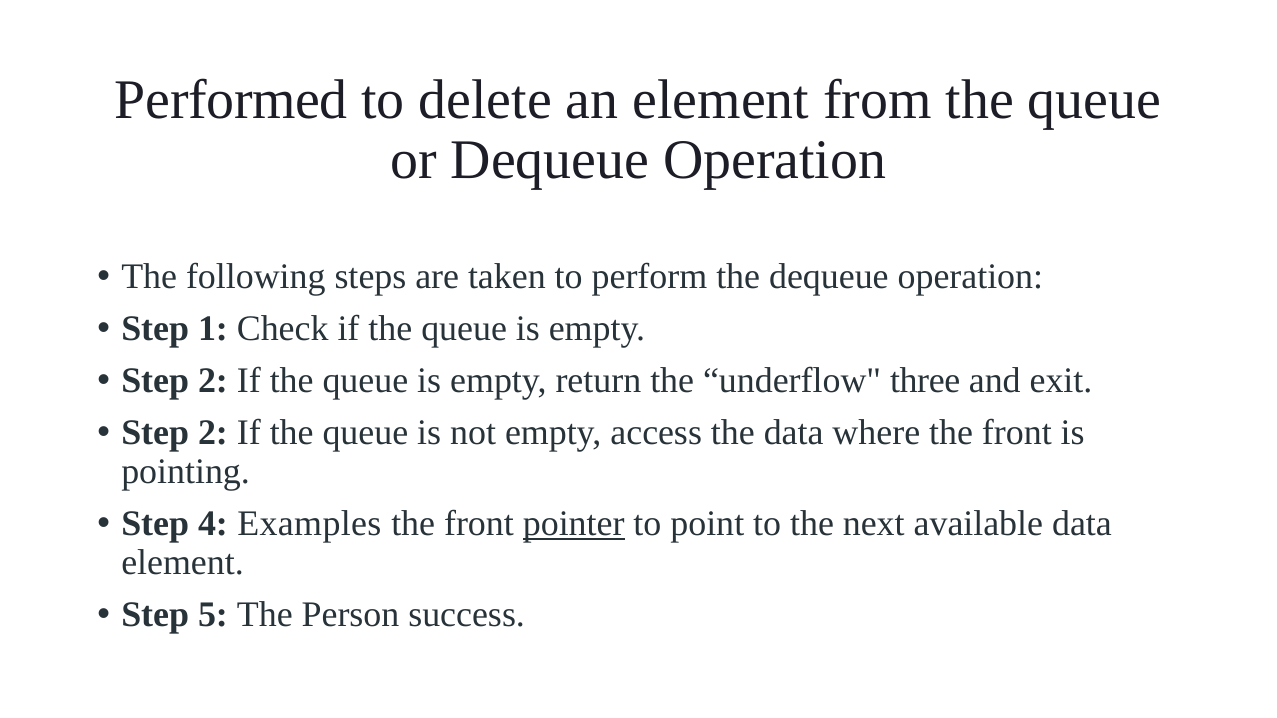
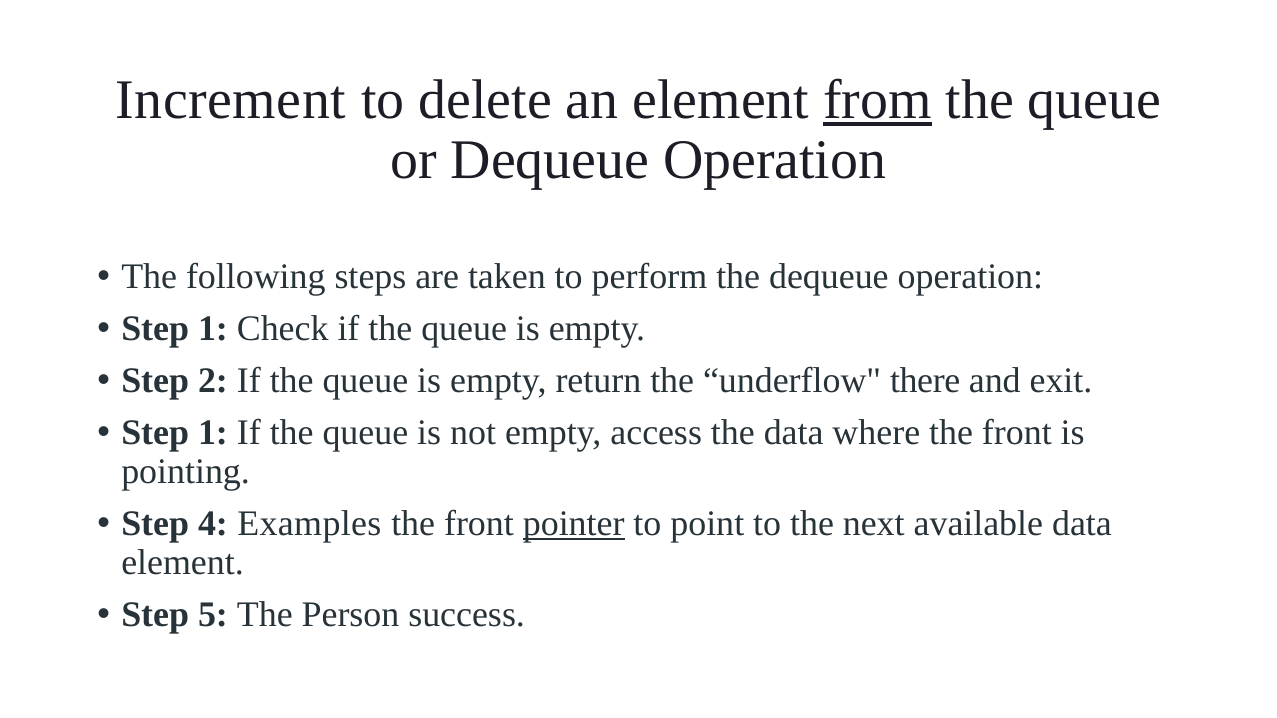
Performed: Performed -> Increment (231, 100)
from underline: none -> present (877, 100)
three: three -> there (925, 381)
2: 2 -> 1 (213, 433)
